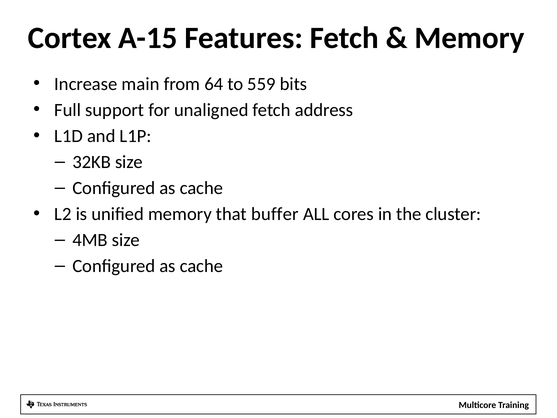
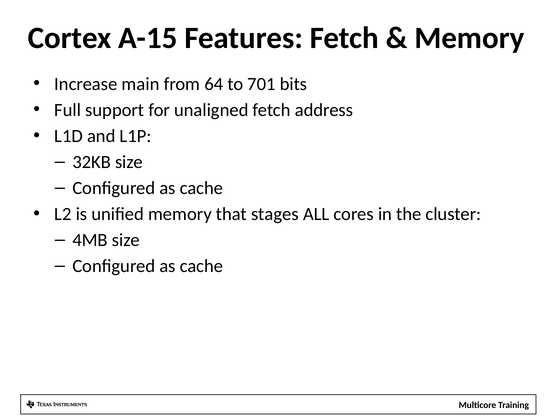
559: 559 -> 701 (261, 84)
buffer: buffer -> stages (275, 214)
